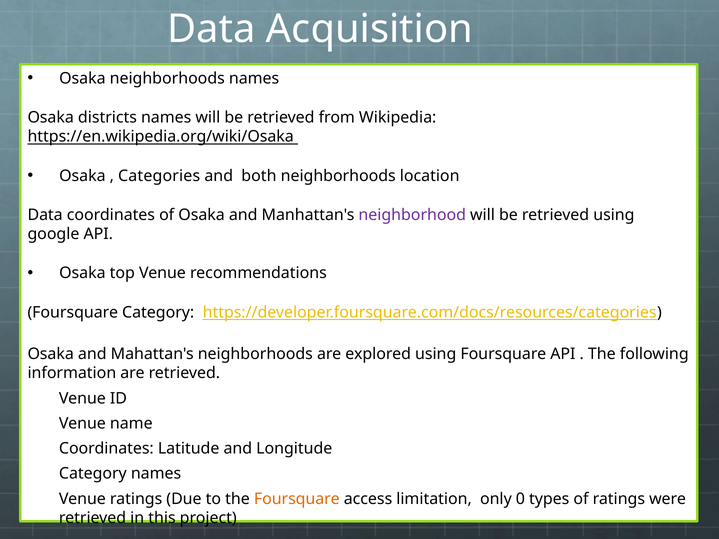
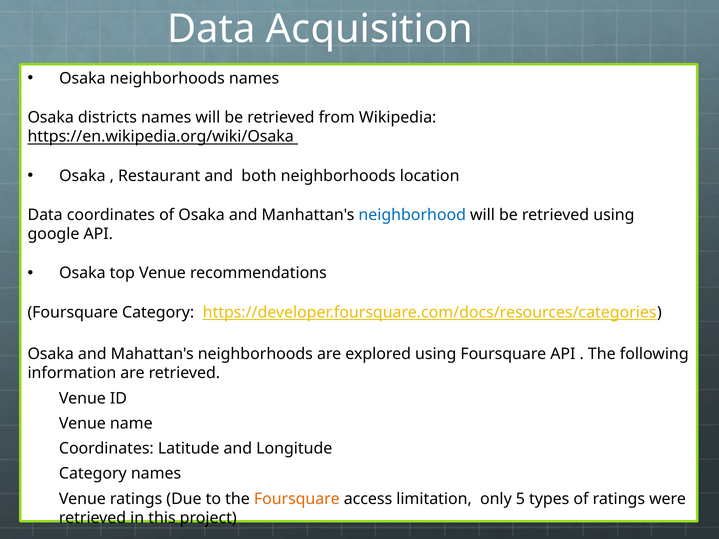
Categories: Categories -> Restaurant (159, 176)
neighborhood colour: purple -> blue (412, 215)
0: 0 -> 5 (520, 499)
